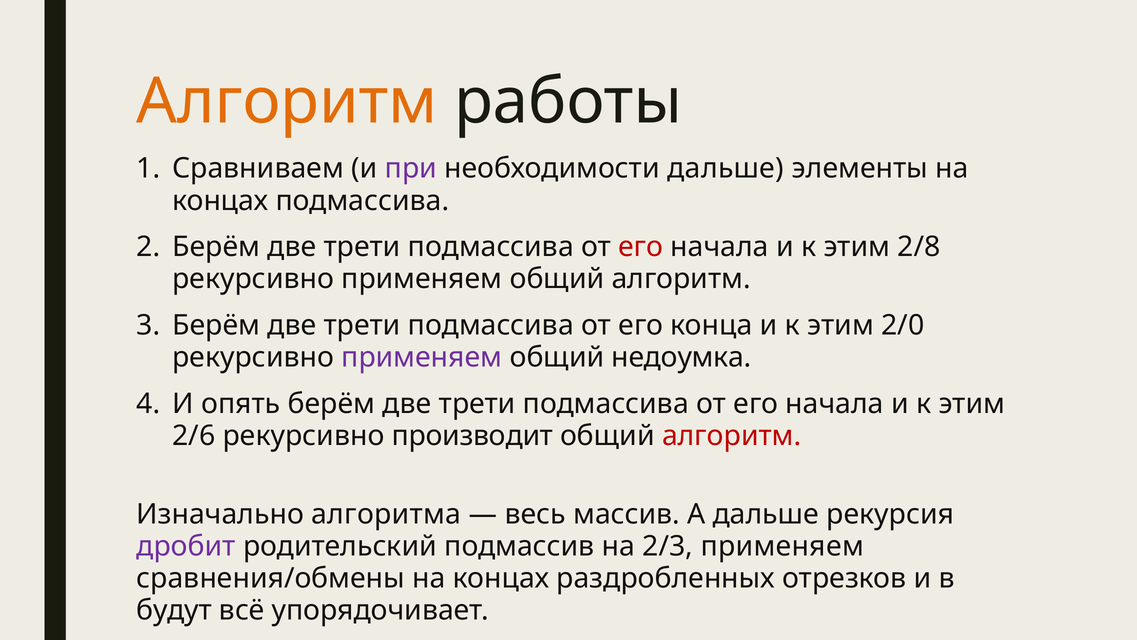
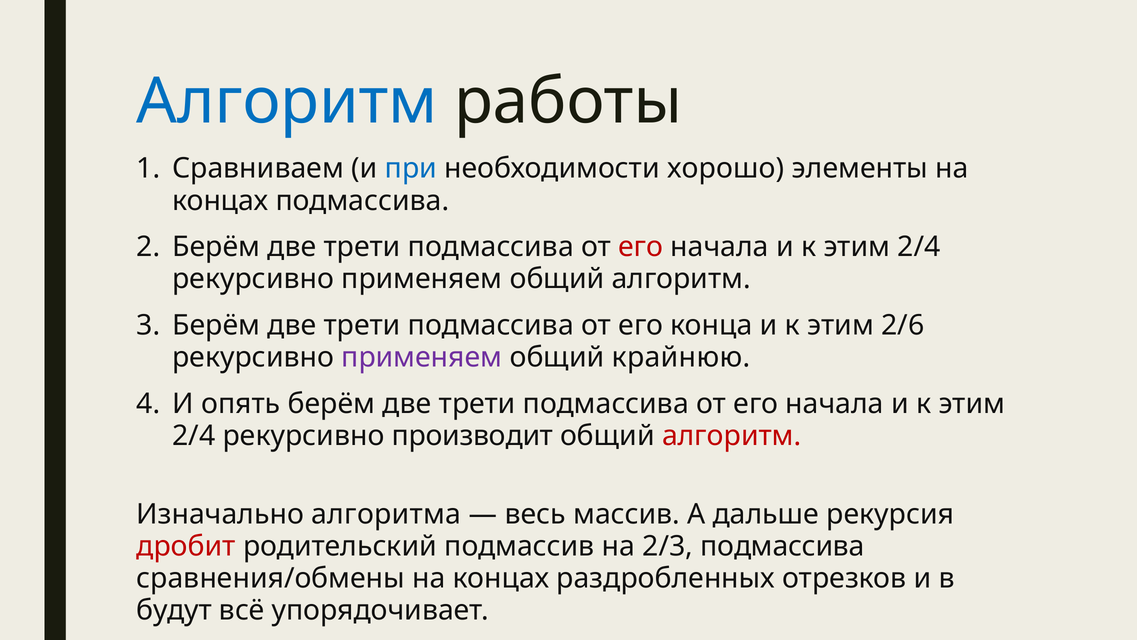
Алгоритм colour: orange -> blue (287, 102)
при colour: purple -> blue (411, 168)
необходимости дальше: дальше -> хорошо (726, 168)
2/8: 2/8 -> 2/4 (919, 247)
2/0: 2/0 -> 2/6 (903, 325)
недоумка: недоумка -> крайнюю (681, 357)
2/6: 2/6 -> 2/4 (194, 436)
дробит colour: purple -> red (186, 546)
2/3 применяем: применяем -> подмассива (782, 546)
